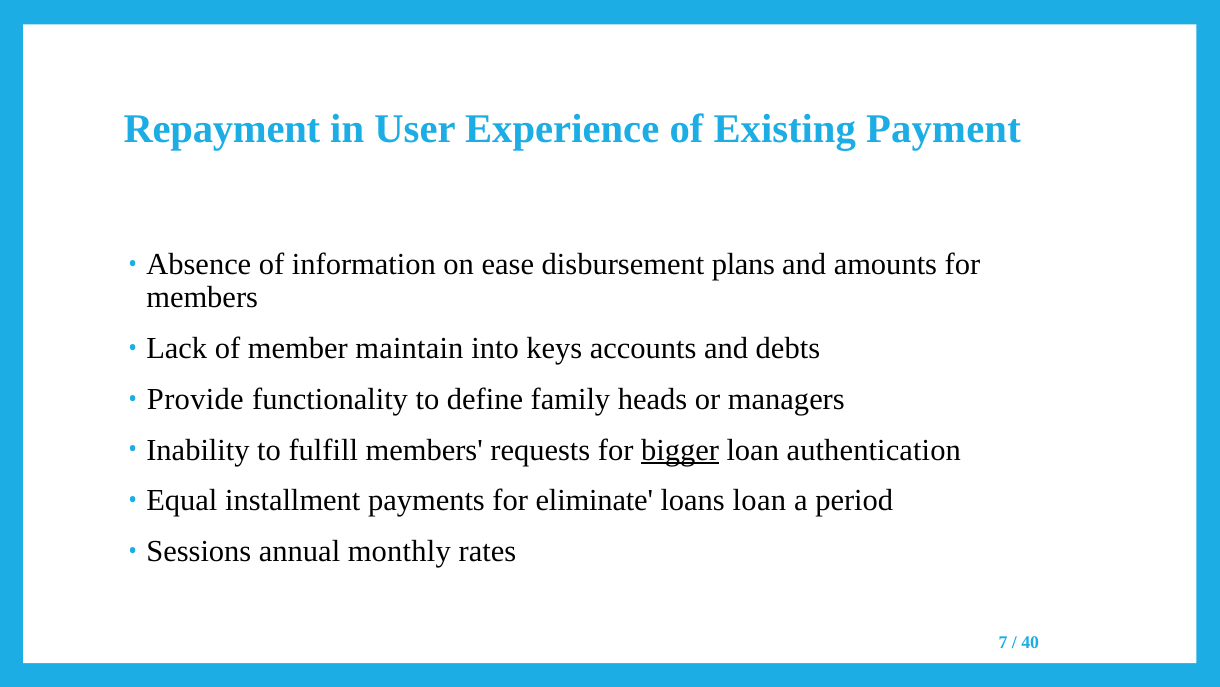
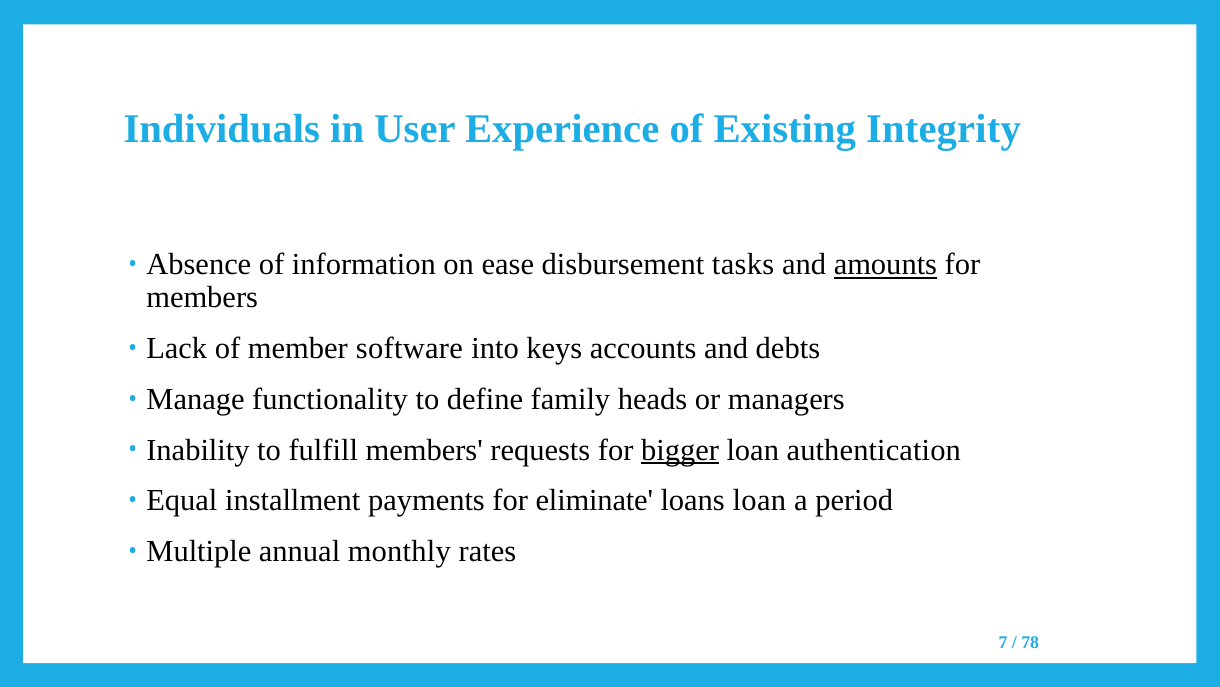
Repayment: Repayment -> Individuals (222, 129)
Payment: Payment -> Integrity (943, 129)
plans: plans -> tasks (743, 264)
amounts underline: none -> present (885, 264)
maintain: maintain -> software (409, 348)
Provide: Provide -> Manage (195, 399)
Sessions: Sessions -> Multiple (199, 551)
40: 40 -> 78 (1030, 642)
